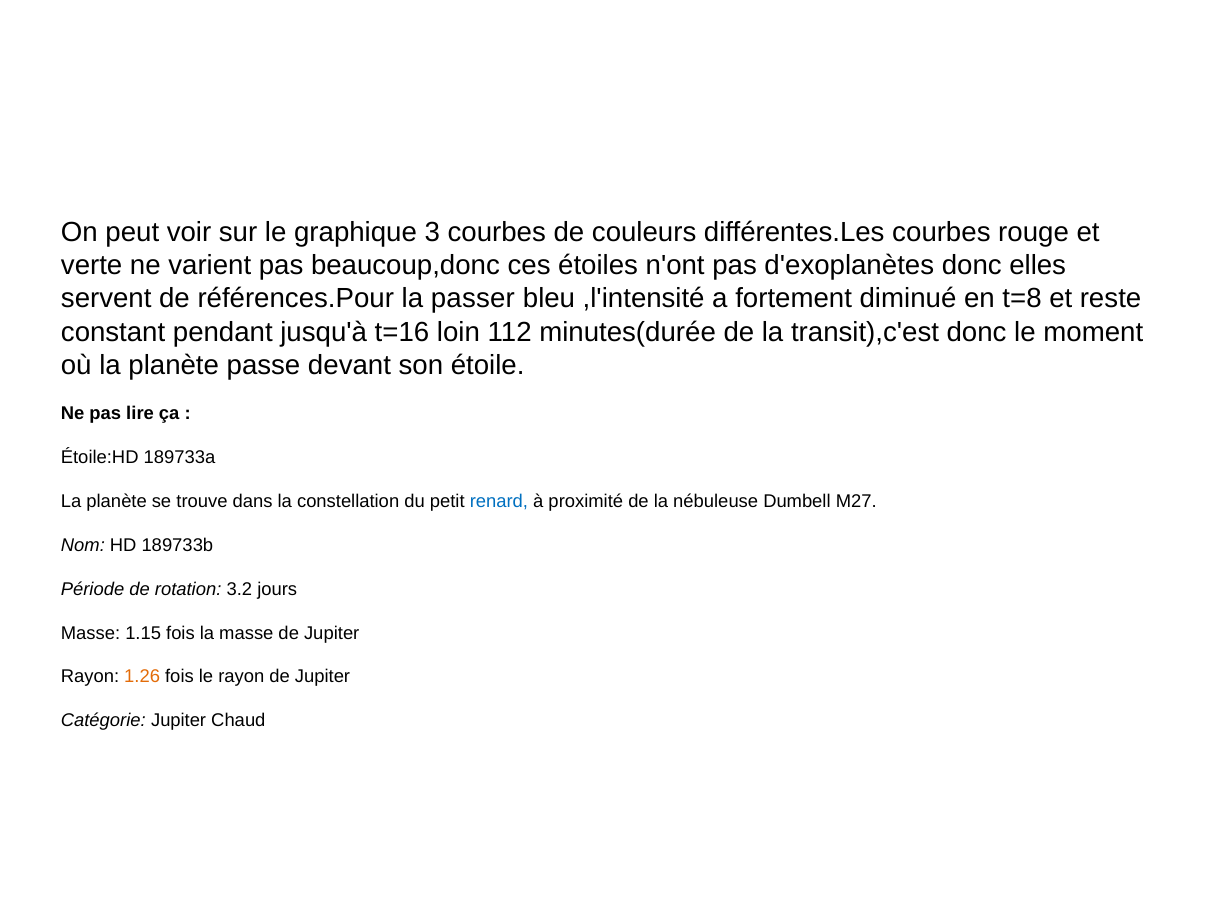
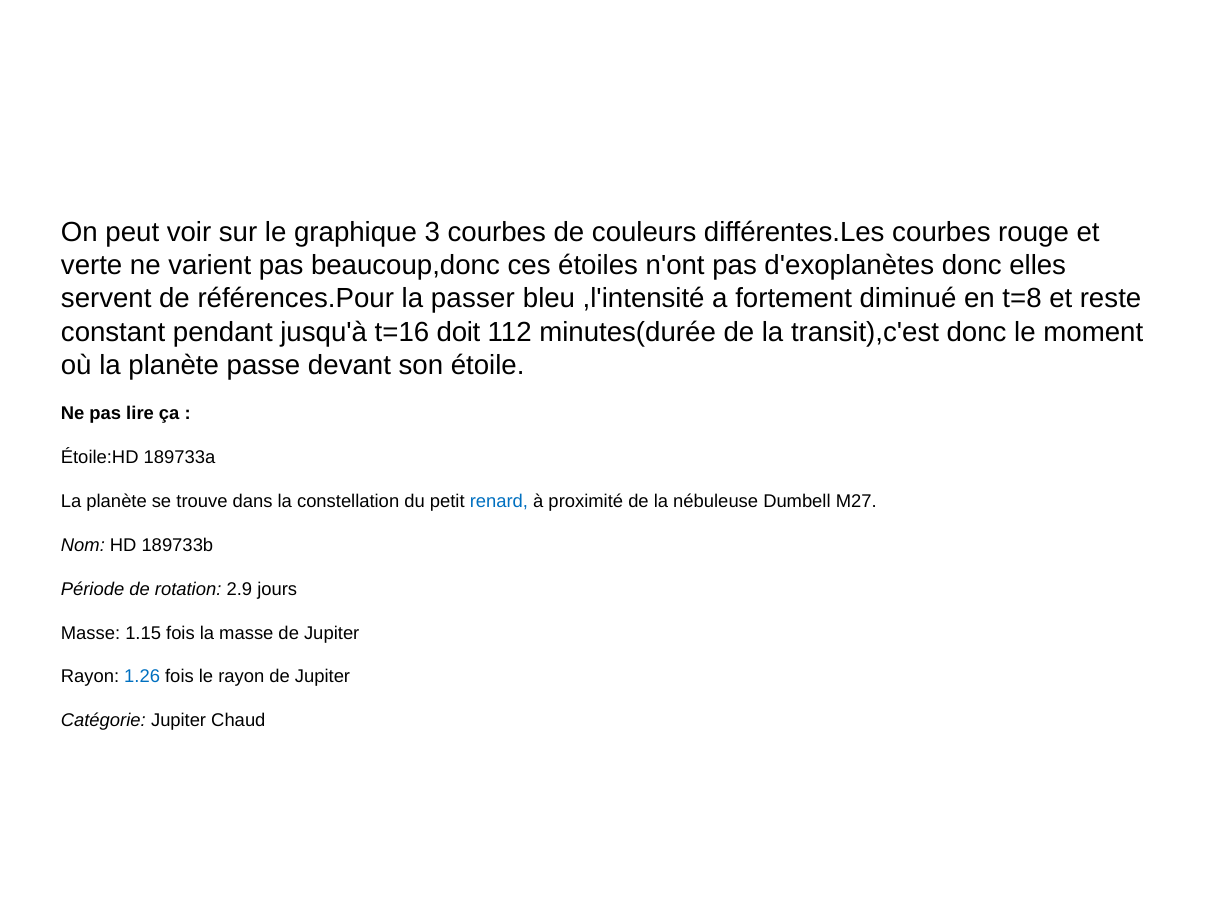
loin: loin -> doit (459, 332)
3.2: 3.2 -> 2.9 (239, 589)
1.26 colour: orange -> blue (142, 677)
